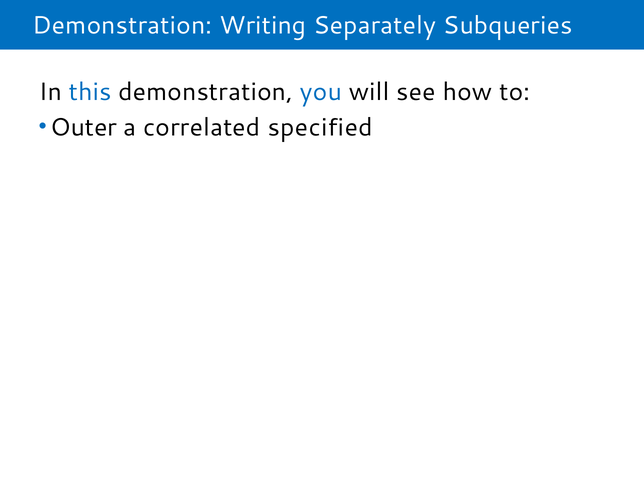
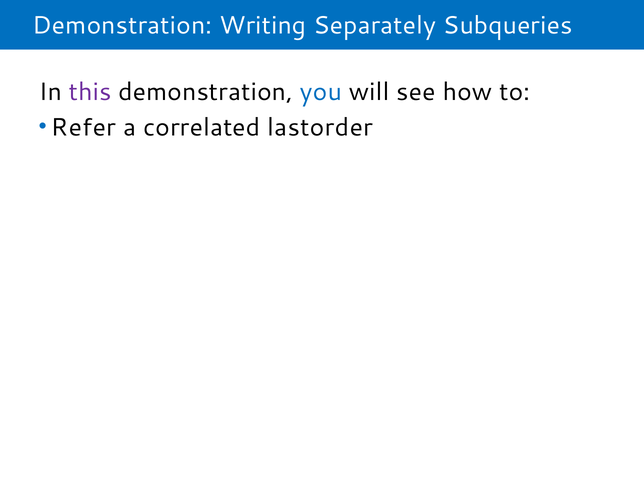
this colour: blue -> purple (90, 92)
Outer: Outer -> Refer (84, 127)
specified: specified -> lastorder (320, 127)
